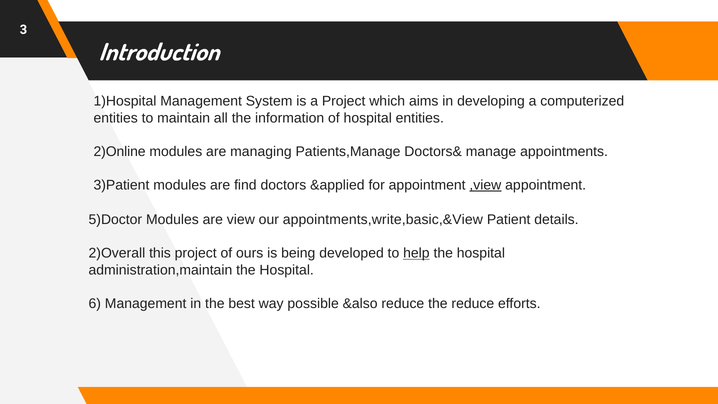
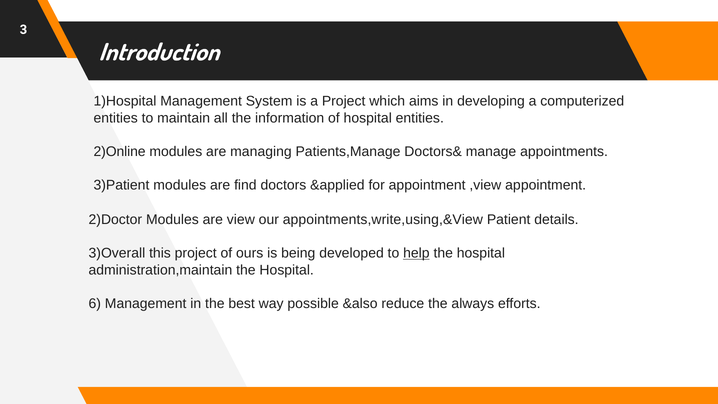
,view underline: present -> none (485, 185)
5)Doctor: 5)Doctor -> 2)Doctor (115, 220)
appointments,write,basic,&View: appointments,write,basic,&View -> appointments,write,using,&View (383, 220)
2)Overall: 2)Overall -> 3)Overall (117, 253)
the reduce: reduce -> always (473, 304)
